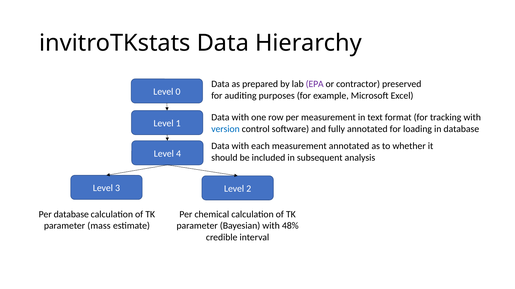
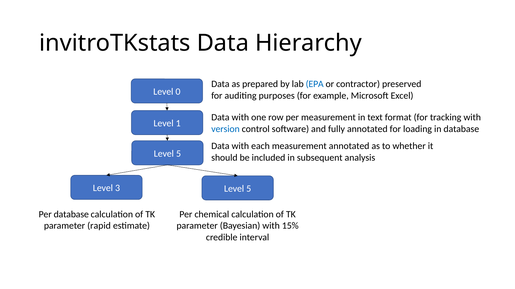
EPA colour: purple -> blue (315, 84)
4: 4 -> 5 (179, 154)
2: 2 -> 5 (249, 189)
mass: mass -> rapid (99, 226)
48%: 48% -> 15% (290, 226)
